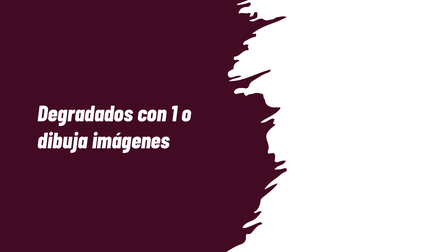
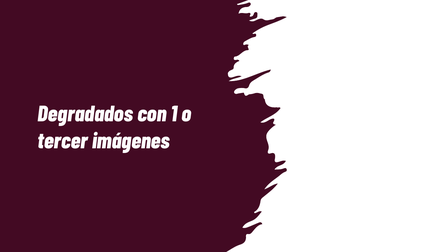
dibuja: dibuja -> tercer (63, 141)
